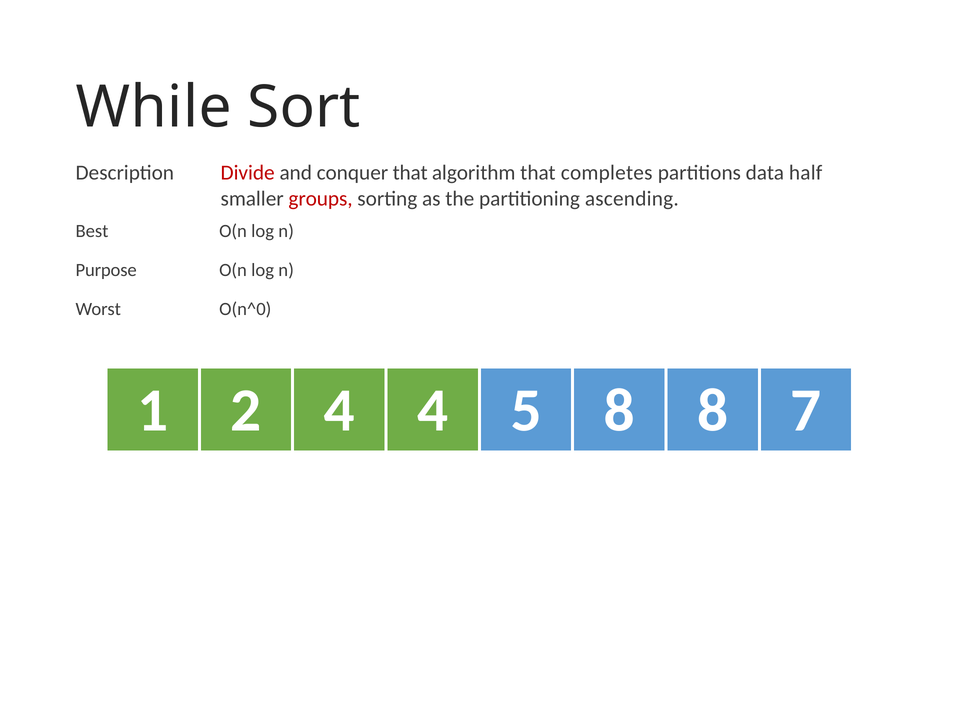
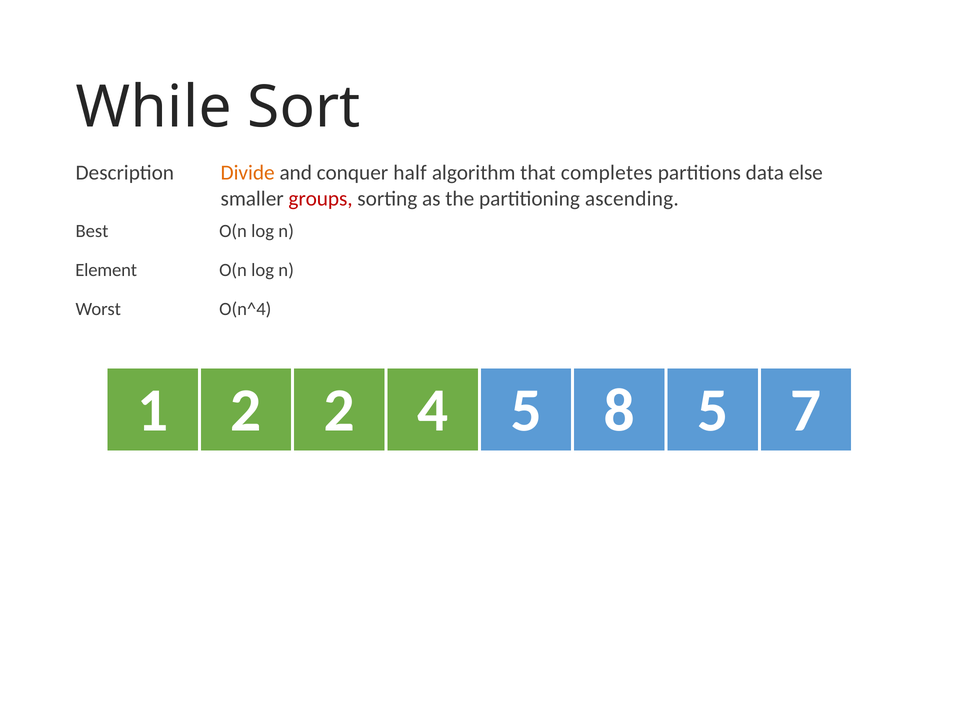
Divide colour: red -> orange (248, 173)
conquer that: that -> half (410, 173)
half: half -> else (806, 173)
Purpose: Purpose -> Element (106, 270)
O(n^0: O(n^0 -> O(n^4 (245, 309)
2 4: 4 -> 2 (339, 411)
5 8: 8 -> 5 (713, 411)
